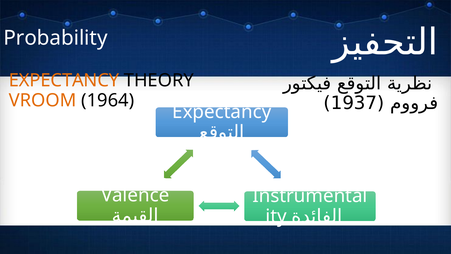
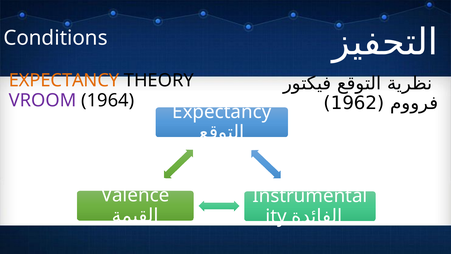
Probability: Probability -> Conditions (55, 38)
1937: 1937 -> 1962 (354, 103)
VROOM colour: orange -> purple (43, 100)
